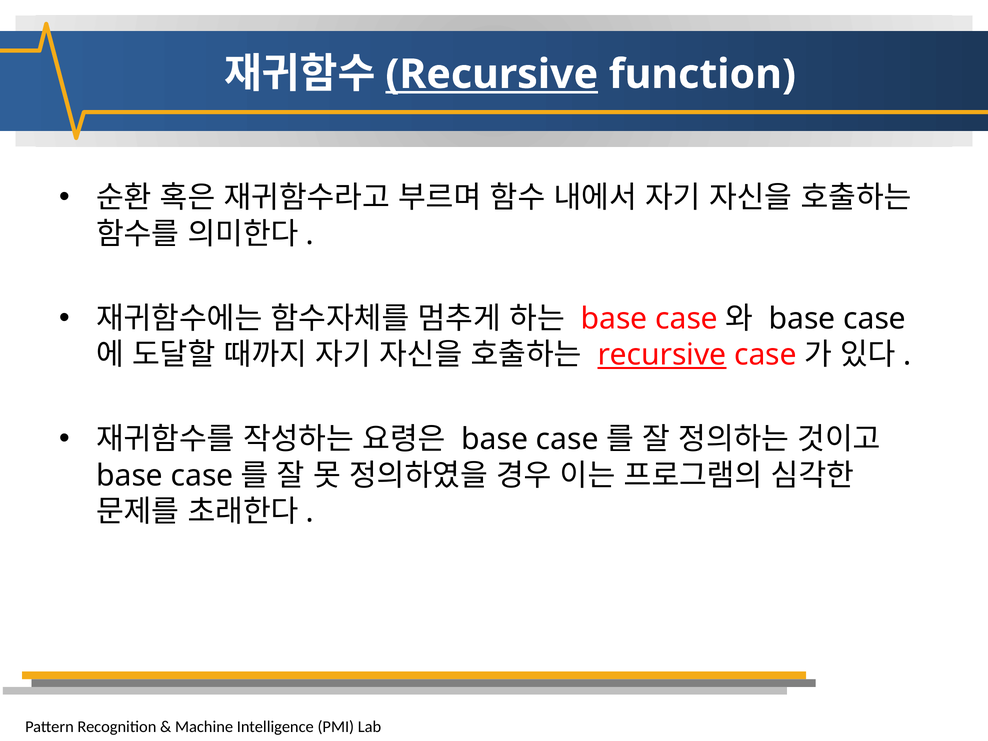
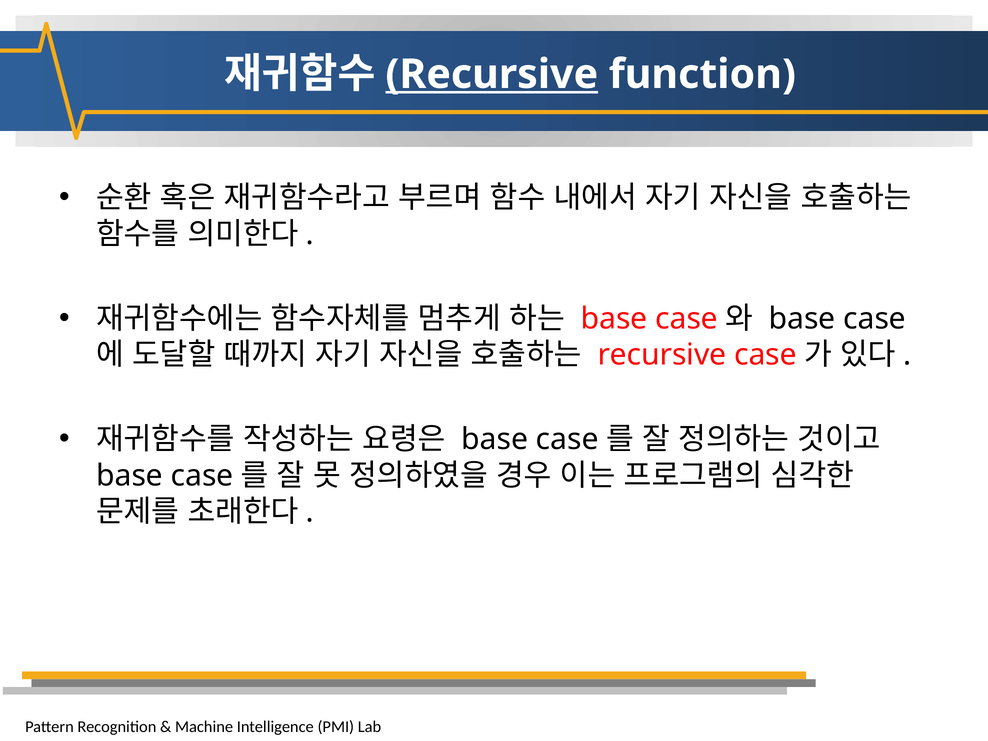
recursive underline: present -> none (662, 355)
